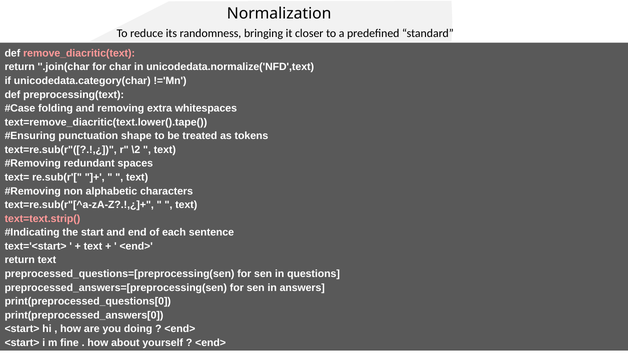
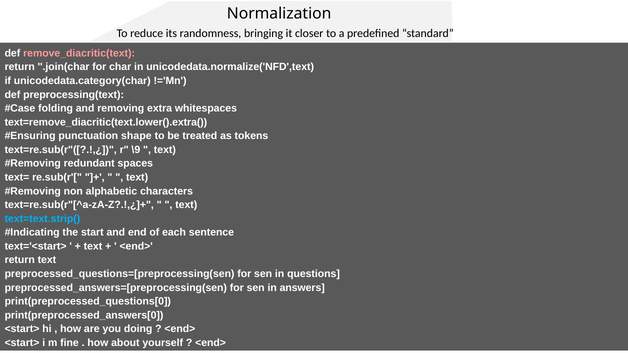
text=remove_diacritic(text.lower().tape(: text=remove_diacritic(text.lower().tape( -> text=remove_diacritic(text.lower().extra( (106, 122)
\2: \2 -> \9 (136, 150)
text=text.strip( colour: pink -> light blue (42, 219)
